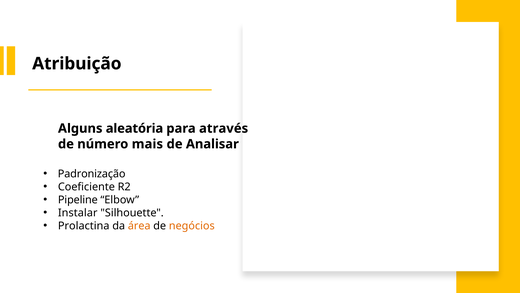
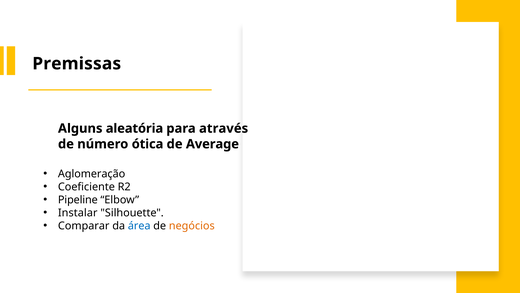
Atribuição: Atribuição -> Premissas (77, 64)
mais: mais -> ótica (148, 144)
Analisar: Analisar -> Average (212, 144)
Padronização: Padronização -> Aglomeração (92, 174)
Prolactina: Prolactina -> Comparar (84, 226)
área colour: orange -> blue (139, 226)
